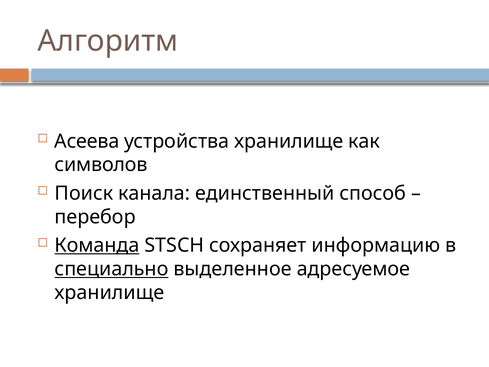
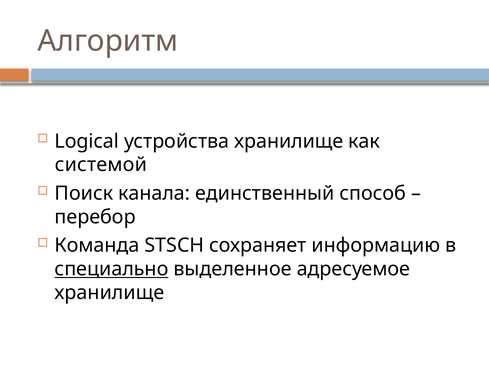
Асеева: Асеева -> Logical (87, 141)
символов: символов -> системой (101, 165)
Команда underline: present -> none (97, 245)
